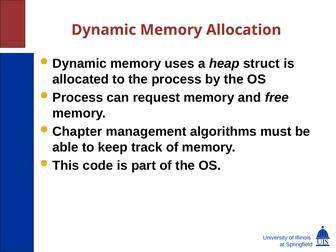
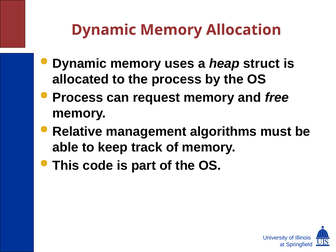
Chapter: Chapter -> Relative (77, 132)
